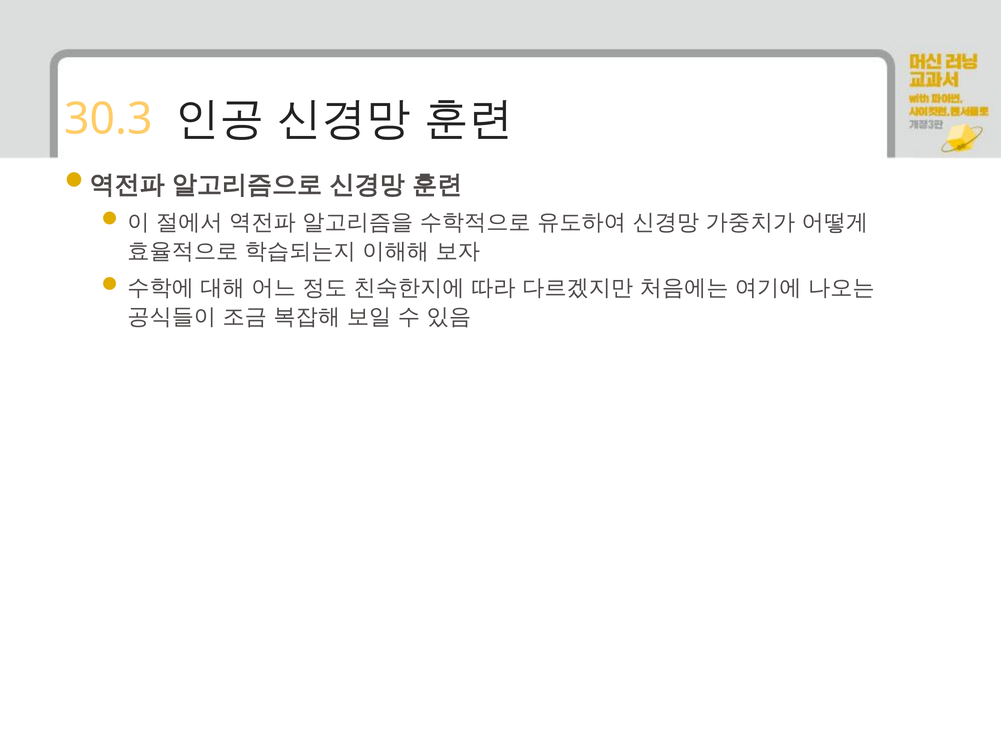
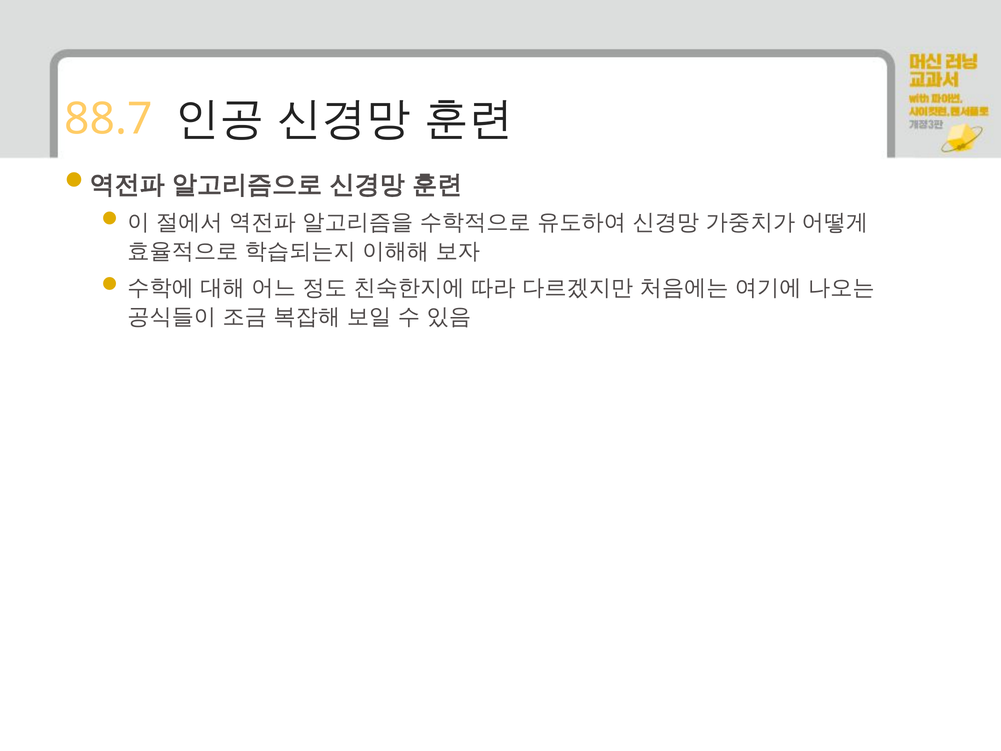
30.3: 30.3 -> 88.7 (109, 119)
